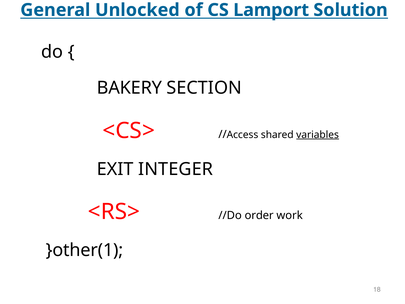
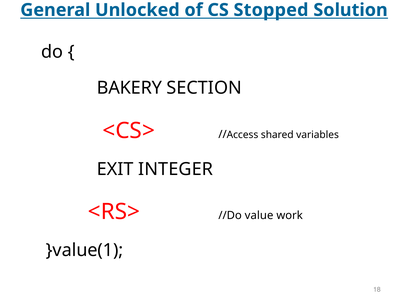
Lamport: Lamport -> Stopped (271, 10)
variables underline: present -> none (318, 135)
order: order -> value (259, 215)
}other(1: }other(1 -> }value(1 (85, 250)
